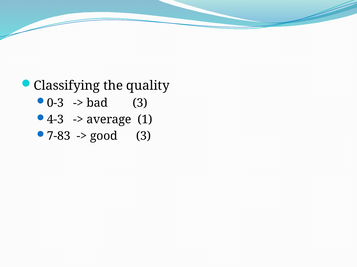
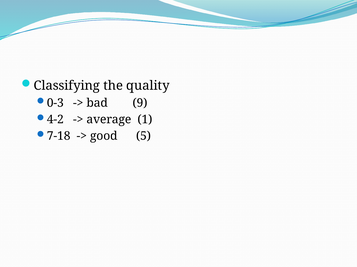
bad 3: 3 -> 9 (140, 103)
4-3: 4-3 -> 4-2 (55, 120)
7-83: 7-83 -> 7-18 (59, 136)
good 3: 3 -> 5 (143, 136)
